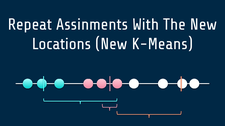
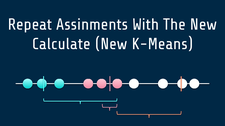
Locations: Locations -> Calculate (61, 44)
